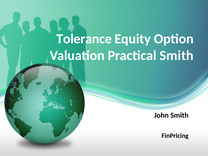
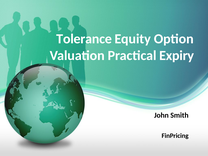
Practical Smith: Smith -> Expiry (177, 55)
